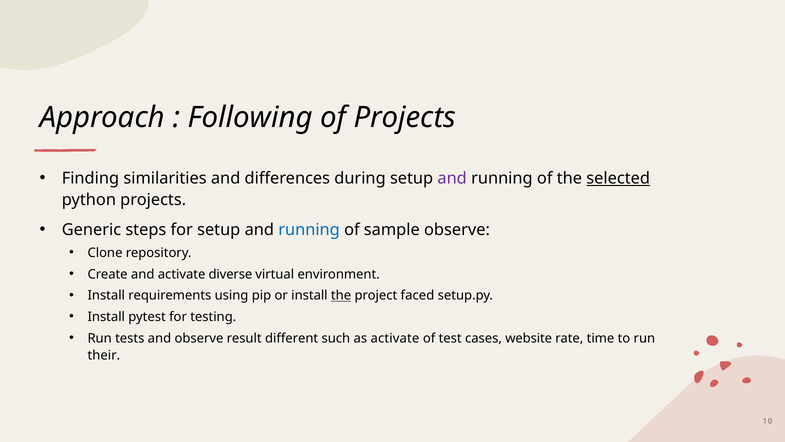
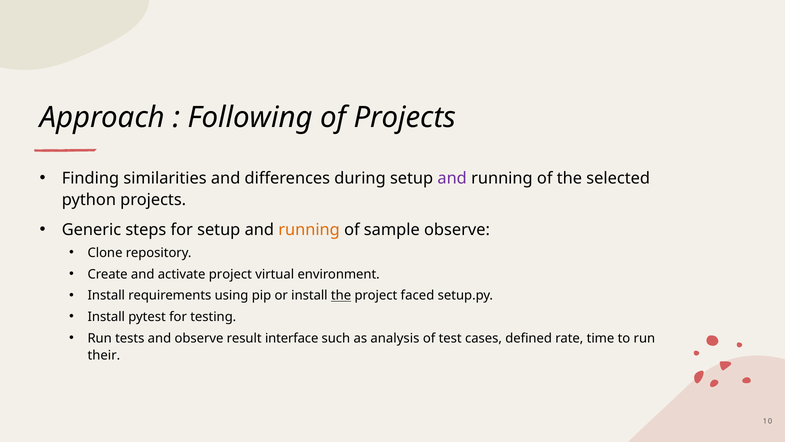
selected underline: present -> none (618, 178)
running colour: blue -> orange (309, 230)
activate diverse: diverse -> project (230, 274)
different: different -> interface (292, 338)
as activate: activate -> analysis (395, 338)
website: website -> defined (529, 338)
